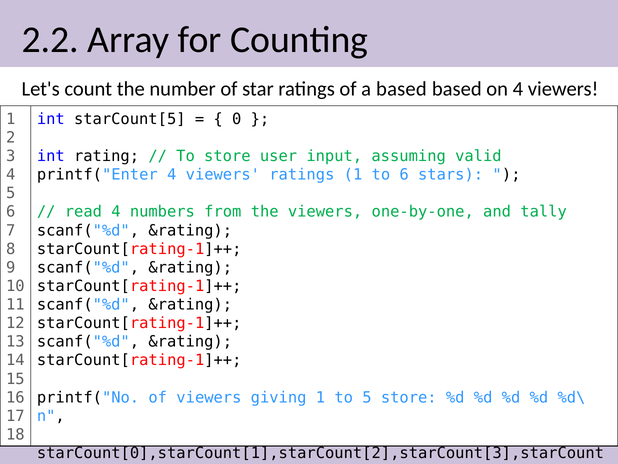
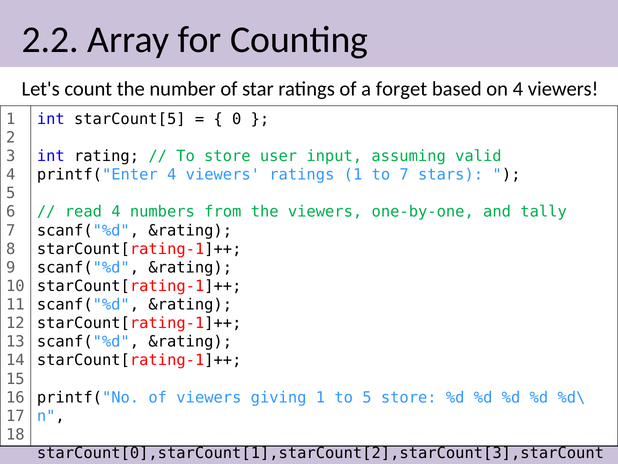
a based: based -> forget (402, 89)
to 6: 6 -> 7 (404, 175)
